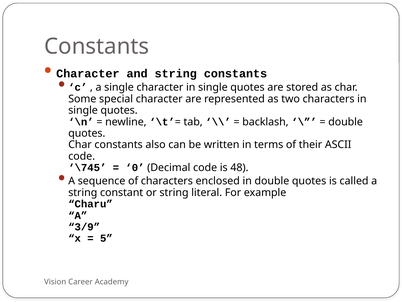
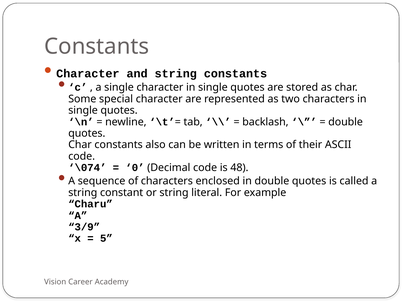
\745: \745 -> \074 (87, 167)
